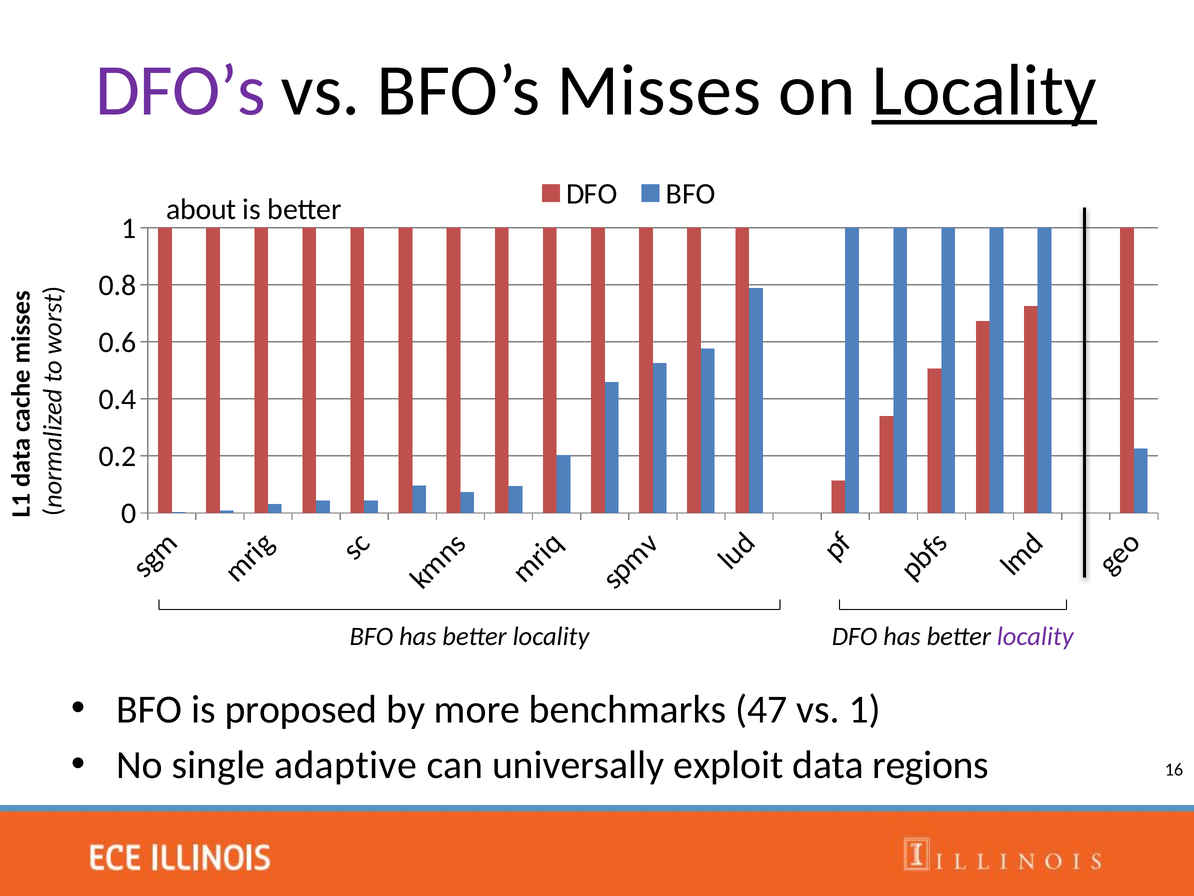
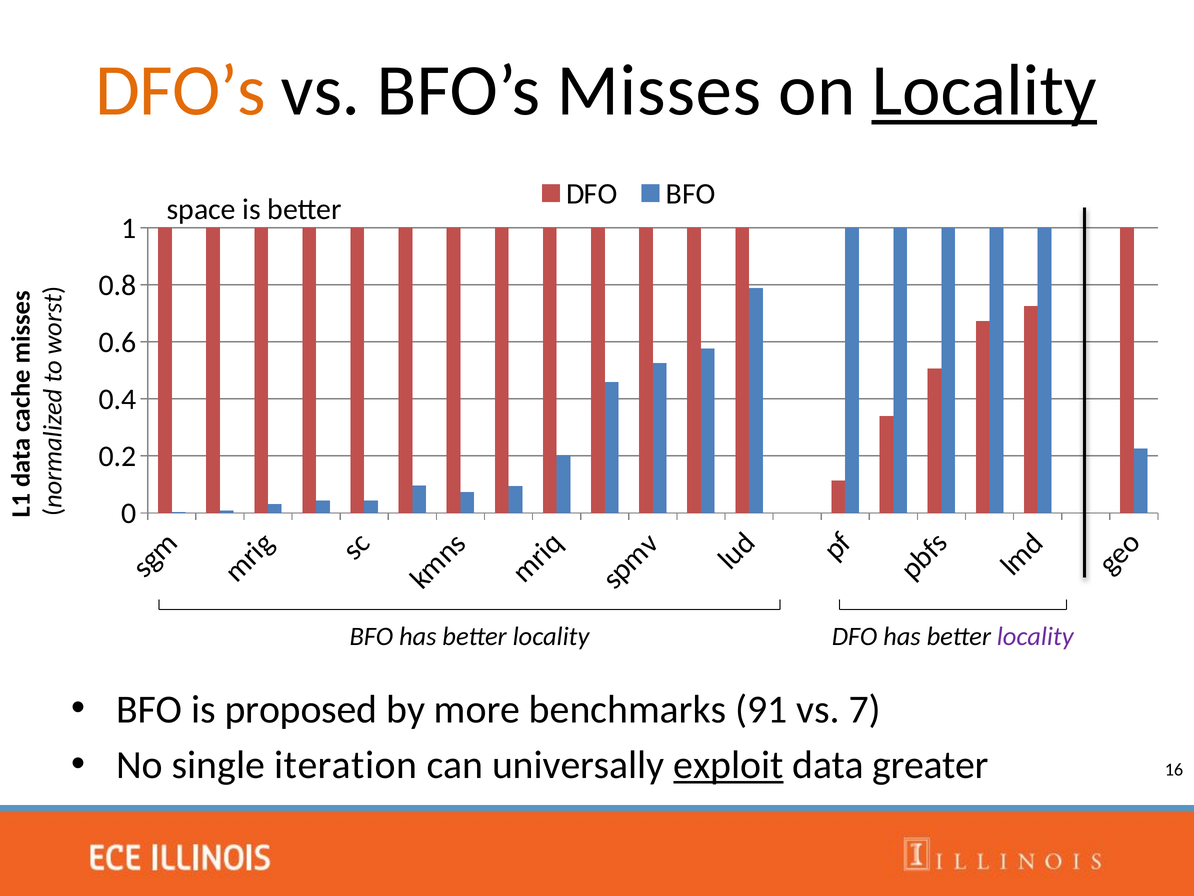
DFO’s colour: purple -> orange (180, 91)
about: about -> space (201, 209)
47: 47 -> 91 (761, 709)
vs 1: 1 -> 7 (865, 709)
adaptive: adaptive -> iteration (346, 765)
exploit underline: none -> present (728, 765)
regions: regions -> greater (930, 765)
